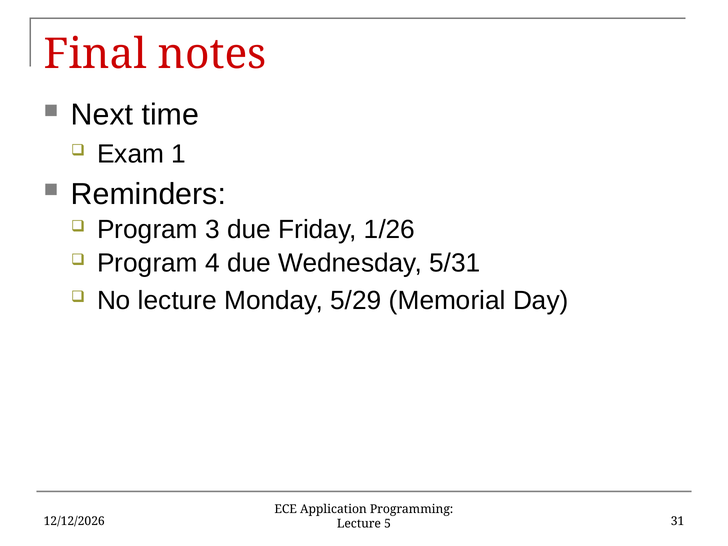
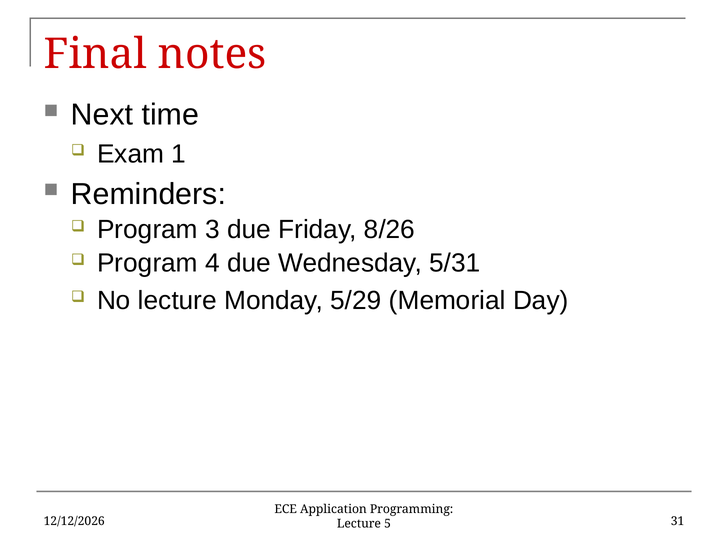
1/26: 1/26 -> 8/26 (389, 230)
